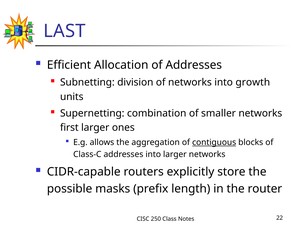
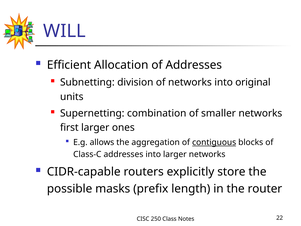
LAST: LAST -> WILL (64, 31)
growth: growth -> original (253, 82)
